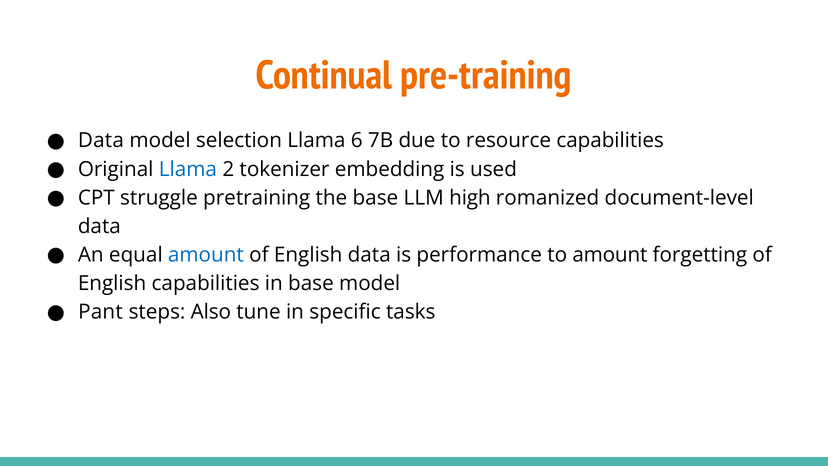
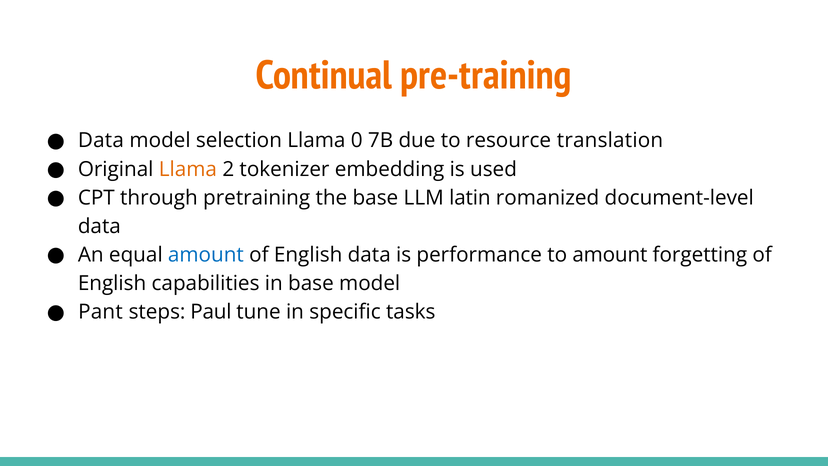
6: 6 -> 0 (357, 141)
resource capabilities: capabilities -> translation (610, 141)
Llama colour: blue -> orange (188, 169)
struggle: struggle -> through (159, 198)
high: high -> latin (470, 198)
Also: Also -> Paul (211, 312)
